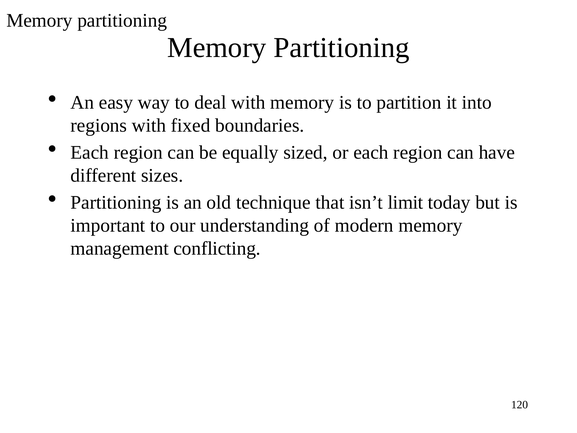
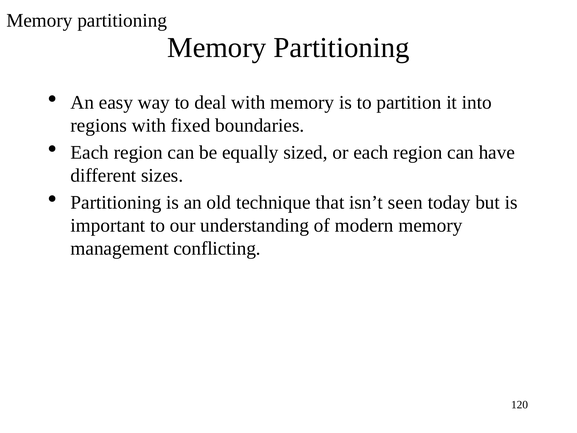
limit: limit -> seen (405, 202)
